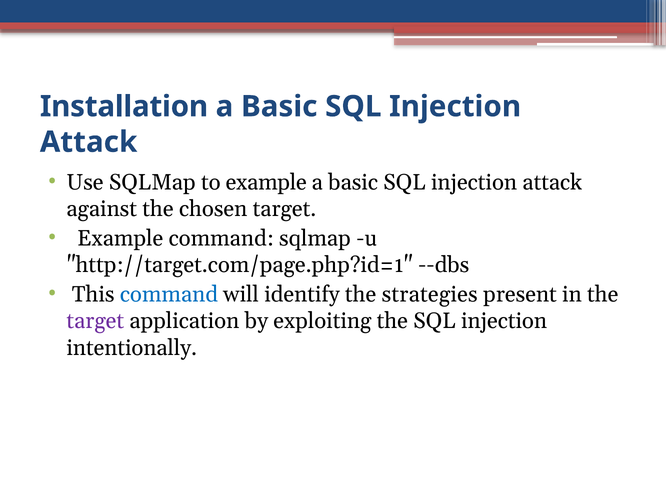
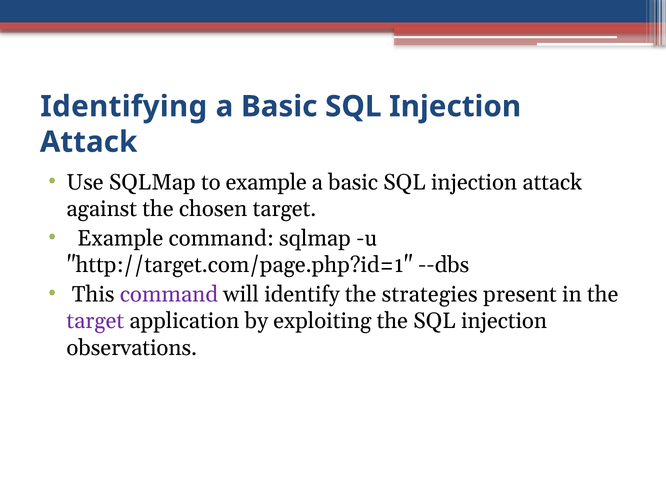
Installation: Installation -> Identifying (124, 106)
command colour: blue -> purple (169, 294)
intentionally: intentionally -> observations (132, 347)
